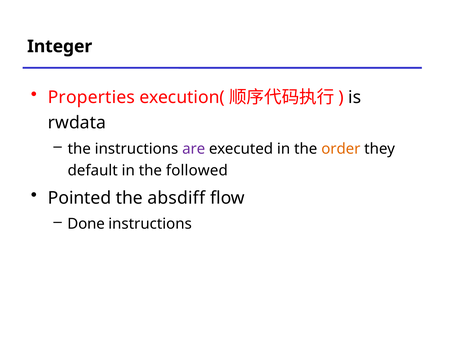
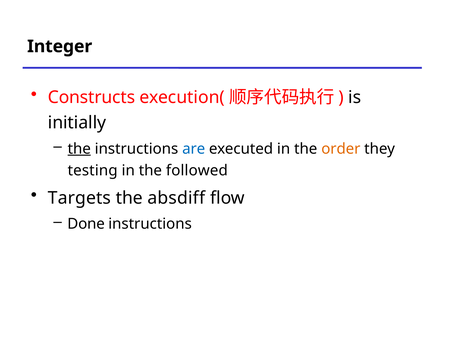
Properties: Properties -> Constructs (91, 97)
rwdata: rwdata -> initially (77, 123)
the underline: none -> present (79, 149)
are colour: purple -> blue (194, 149)
default: default -> testing (93, 170)
Pointed: Pointed -> Targets (79, 198)
